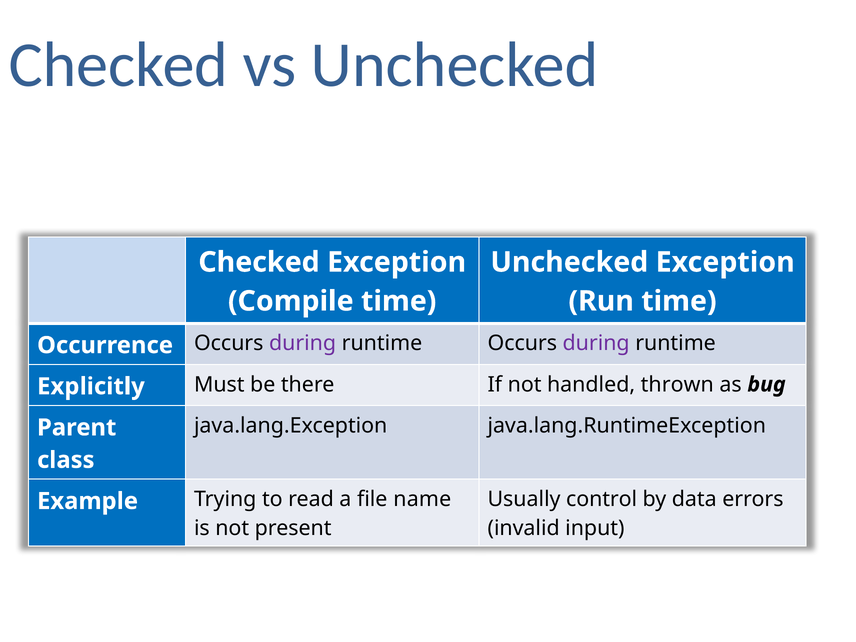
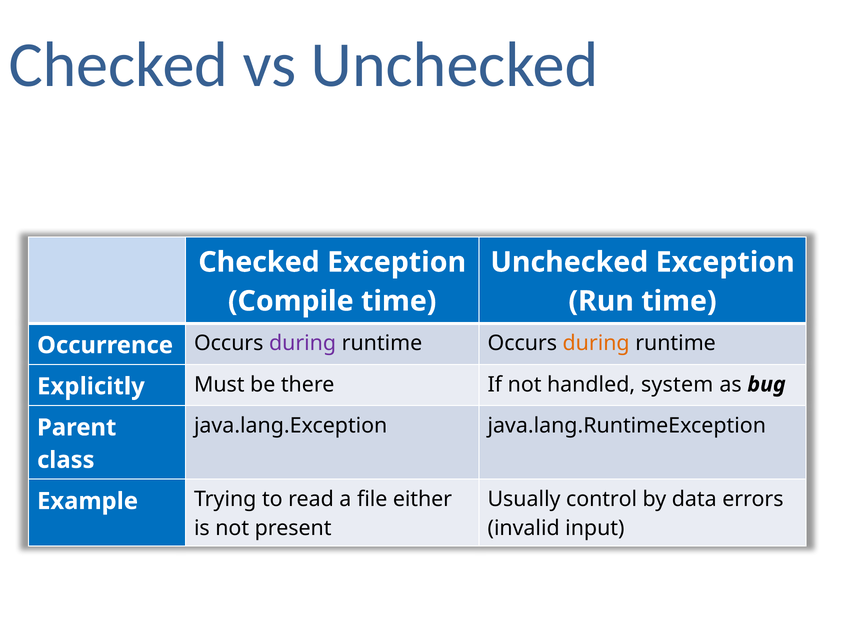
during colour: purple -> orange (596, 343)
thrown: thrown -> system (677, 384)
name: name -> either (422, 499)
